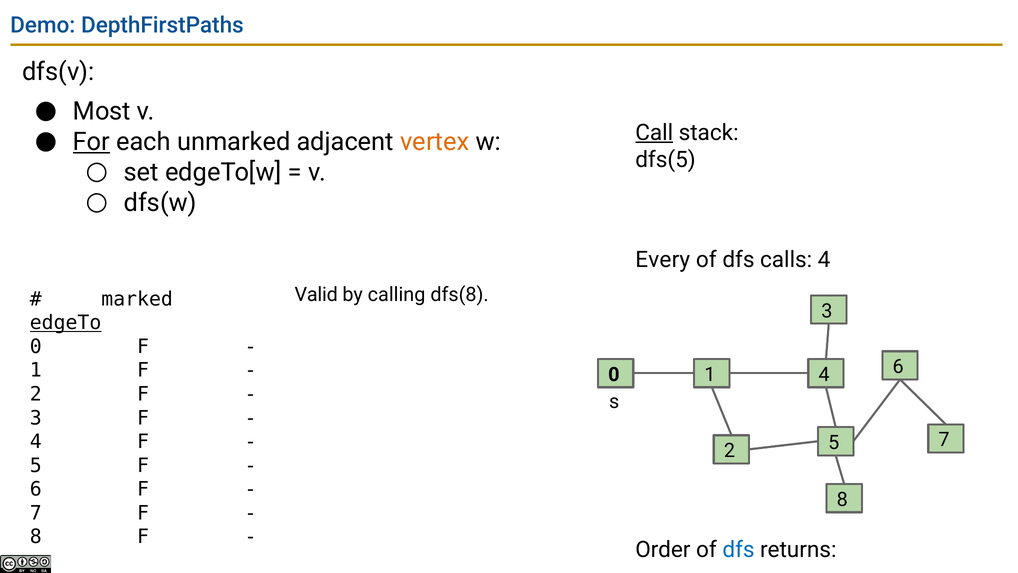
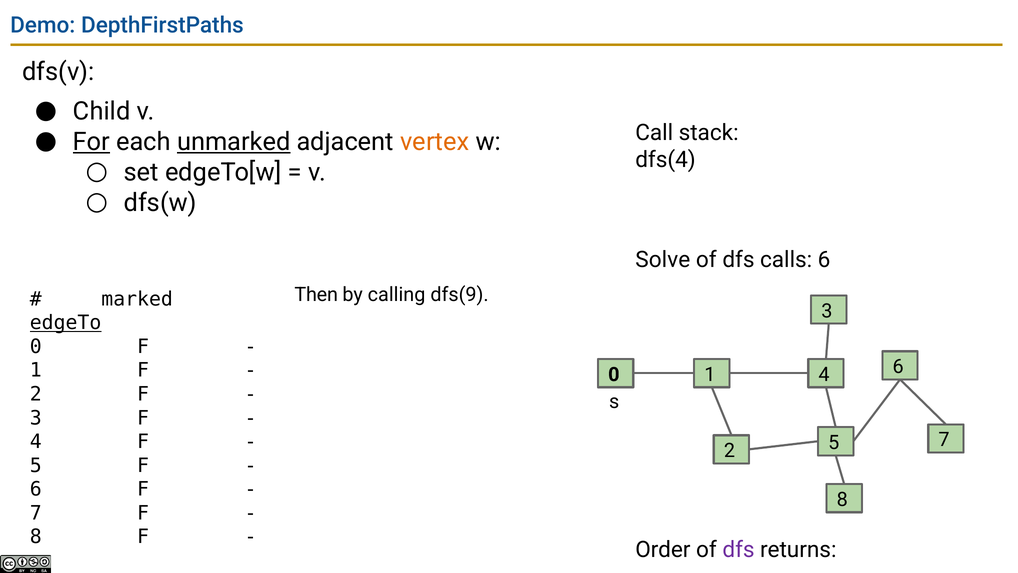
Most: Most -> Child (102, 111)
Call underline: present -> none (654, 132)
unmarked underline: none -> present (234, 142)
dfs(5: dfs(5 -> dfs(4 (665, 160)
Every: Every -> Solve (663, 260)
calls 4: 4 -> 6 (824, 260)
Valid: Valid -> Then (316, 295)
dfs(8: dfs(8 -> dfs(9 (460, 295)
dfs colour: blue -> purple (739, 550)
